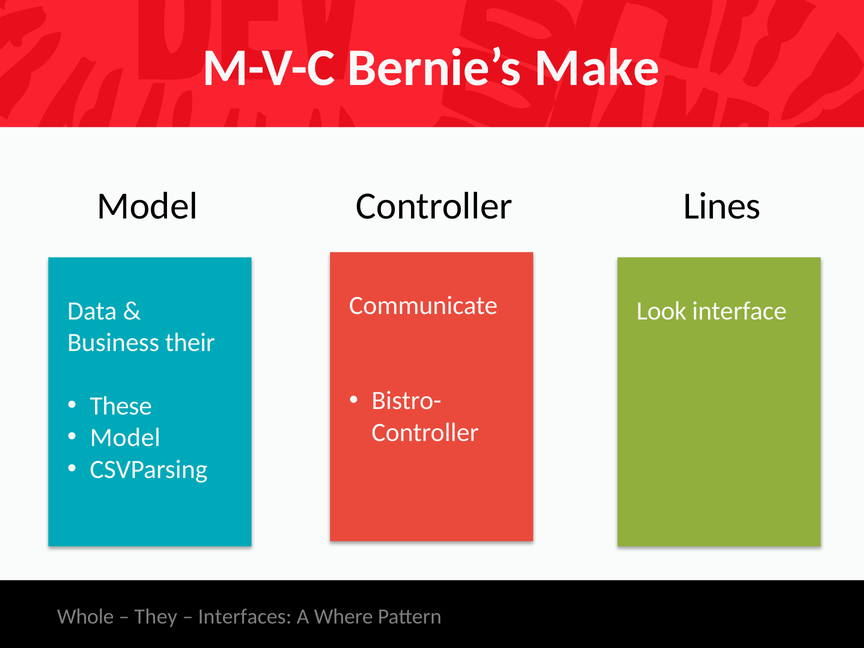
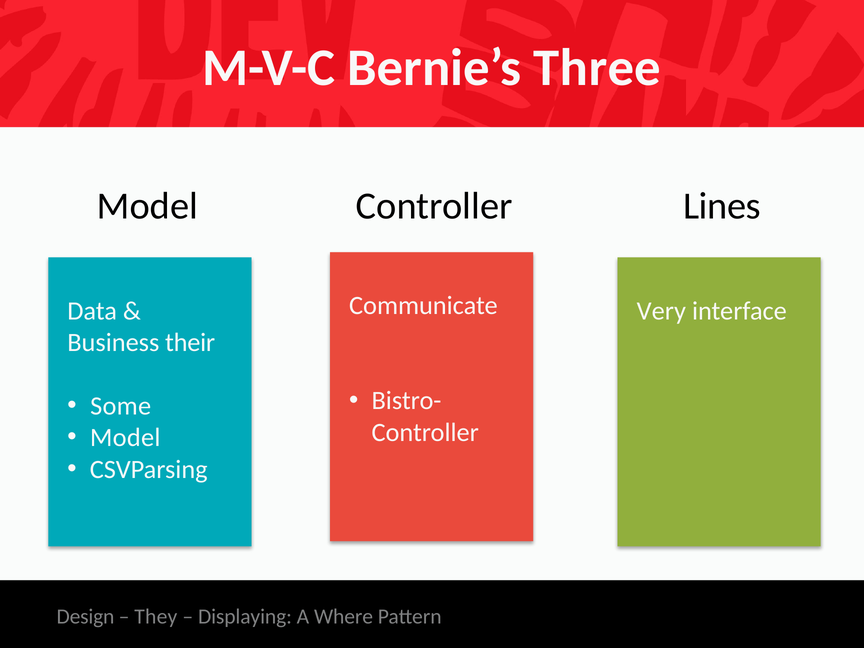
Make: Make -> Three (597, 68)
Look: Look -> Very (661, 311)
These: These -> Some (121, 406)
Whole: Whole -> Design (86, 616)
Interfaces: Interfaces -> Displaying (245, 616)
